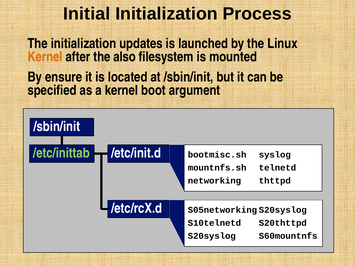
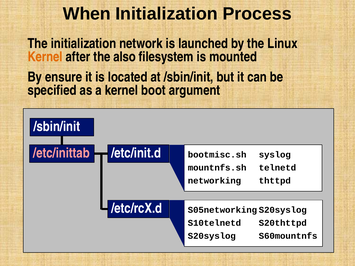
Initial: Initial -> When (87, 14)
updates: updates -> network (141, 44)
/etc/inittab colour: light green -> pink (61, 153)
